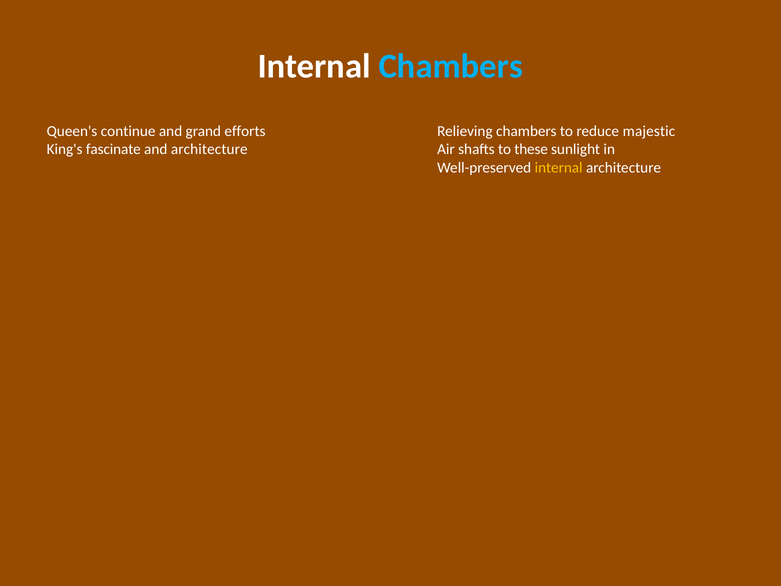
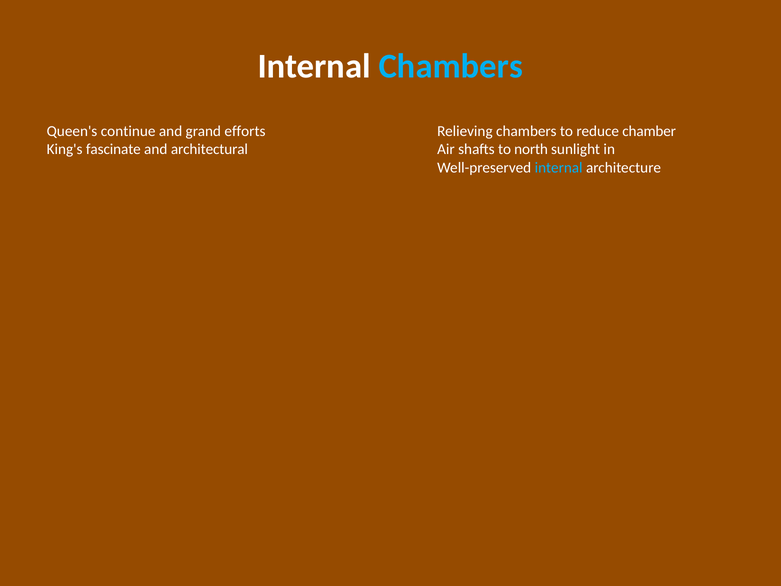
majestic: majestic -> chamber (649, 131)
and architecture: architecture -> architectural (209, 149)
these: these -> north (531, 149)
internal colour: yellow -> light blue (559, 168)
